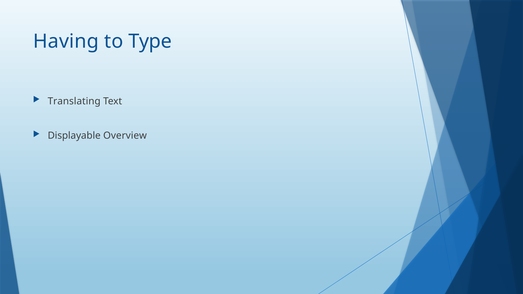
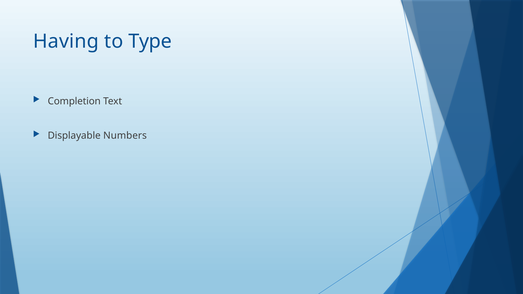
Translating: Translating -> Completion (74, 101)
Overview: Overview -> Numbers (125, 136)
